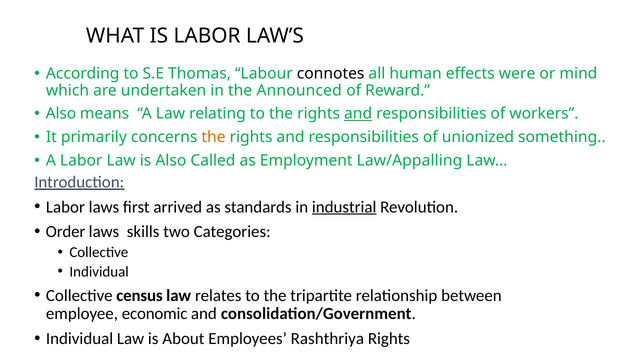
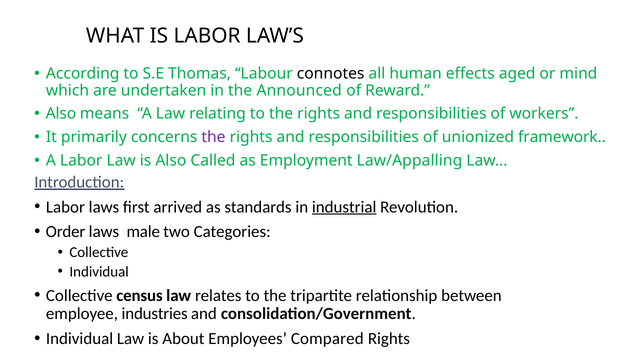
were: were -> aged (517, 73)
and underline: present -> none (358, 114)
the colour: orange -> purple (214, 137)
something: something -> framework (562, 137)
skills: skills -> male (143, 231)
economic: economic -> industries (155, 313)
Rashthriya: Rashthriya -> Compared (327, 338)
